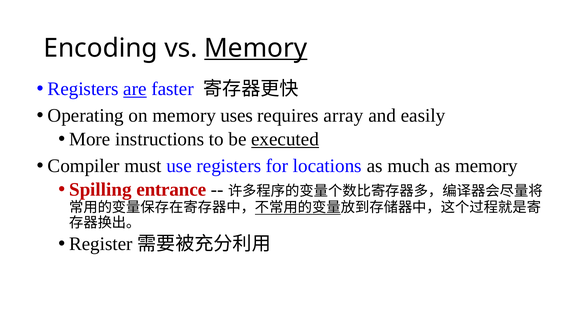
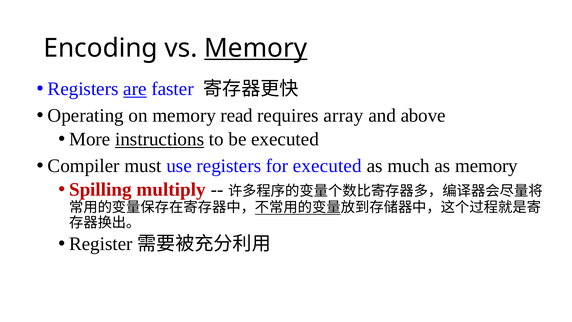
uses: uses -> read (237, 116)
easily: easily -> above (423, 116)
instructions underline: none -> present (160, 139)
executed underline: present -> none (285, 139)
for locations: locations -> executed (327, 166)
entrance: entrance -> multiply (171, 189)
